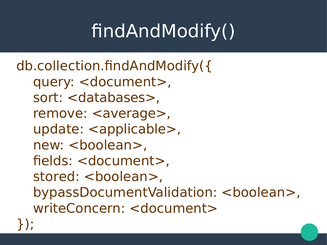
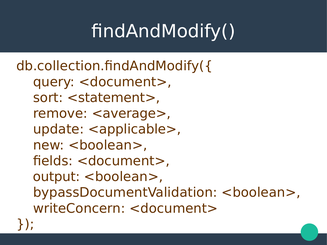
<databases>: <databases> -> <statement> (114, 98)
stored: stored -> output (57, 177)
